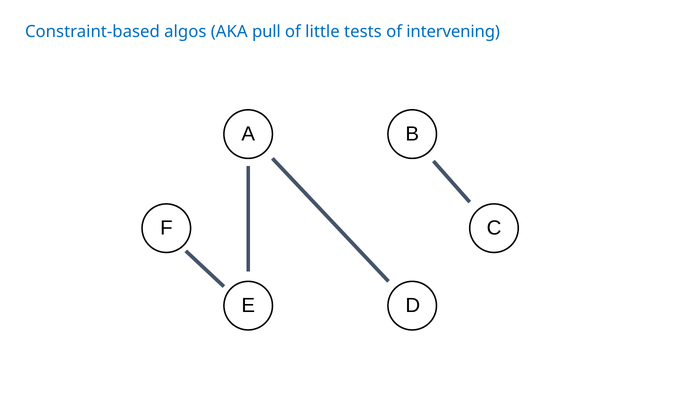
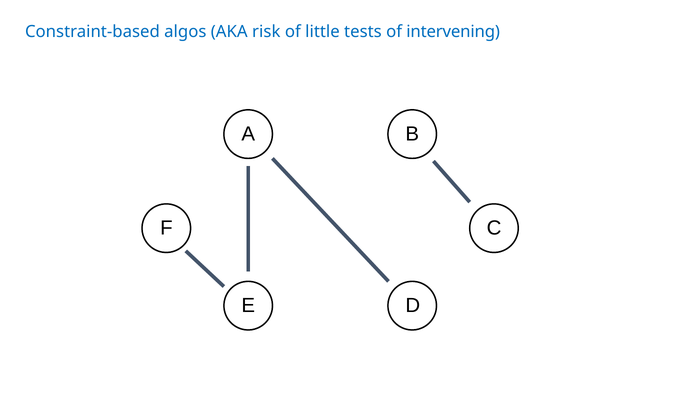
pull: pull -> risk (266, 32)
